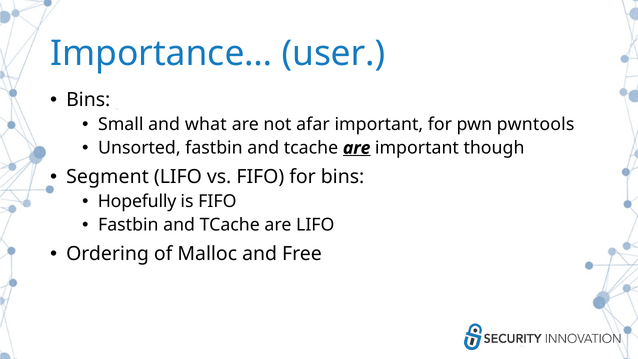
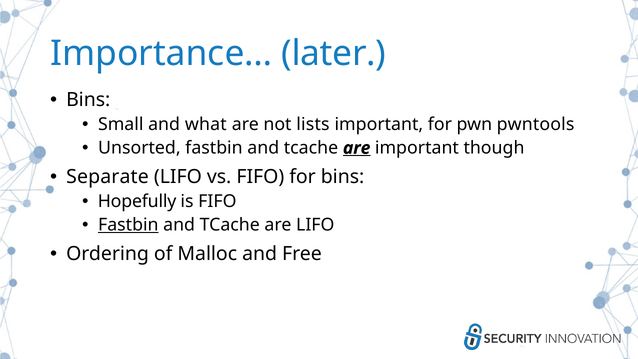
user: user -> later (334, 54)
afar: afar -> lists (313, 124)
Segment: Segment -> Separate (107, 177)
Fastbin underline: none -> present (128, 225)
